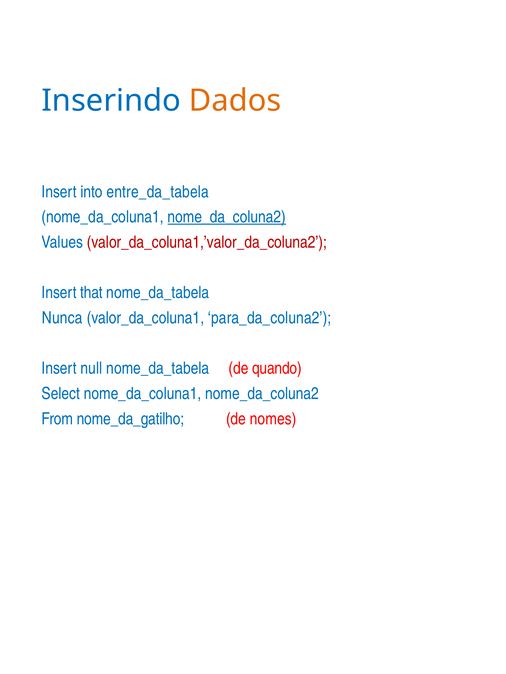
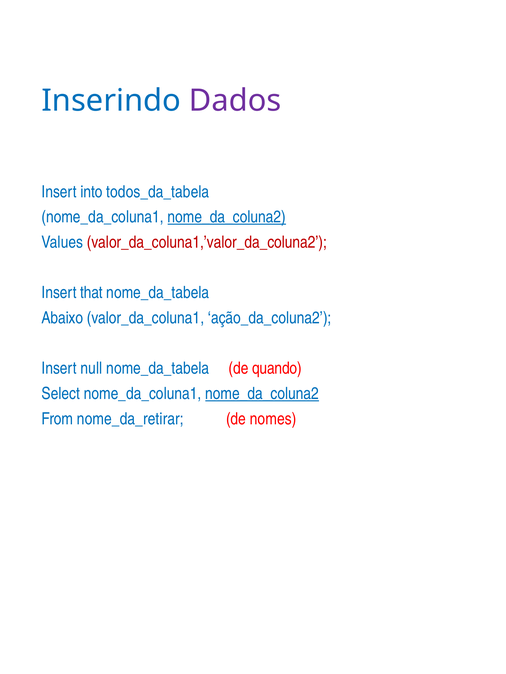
Dados colour: orange -> purple (235, 101)
entre_da_tabela: entre_da_tabela -> todos_da_tabela (158, 192)
Nunca: Nunca -> Abaixo (62, 318)
para_da_coluna2: para_da_coluna2 -> ação_da_coluna2 (270, 318)
nome_da_coluna2 underline: none -> present (262, 394)
nome_da_gatilho: nome_da_gatilho -> nome_da_retirar (130, 419)
